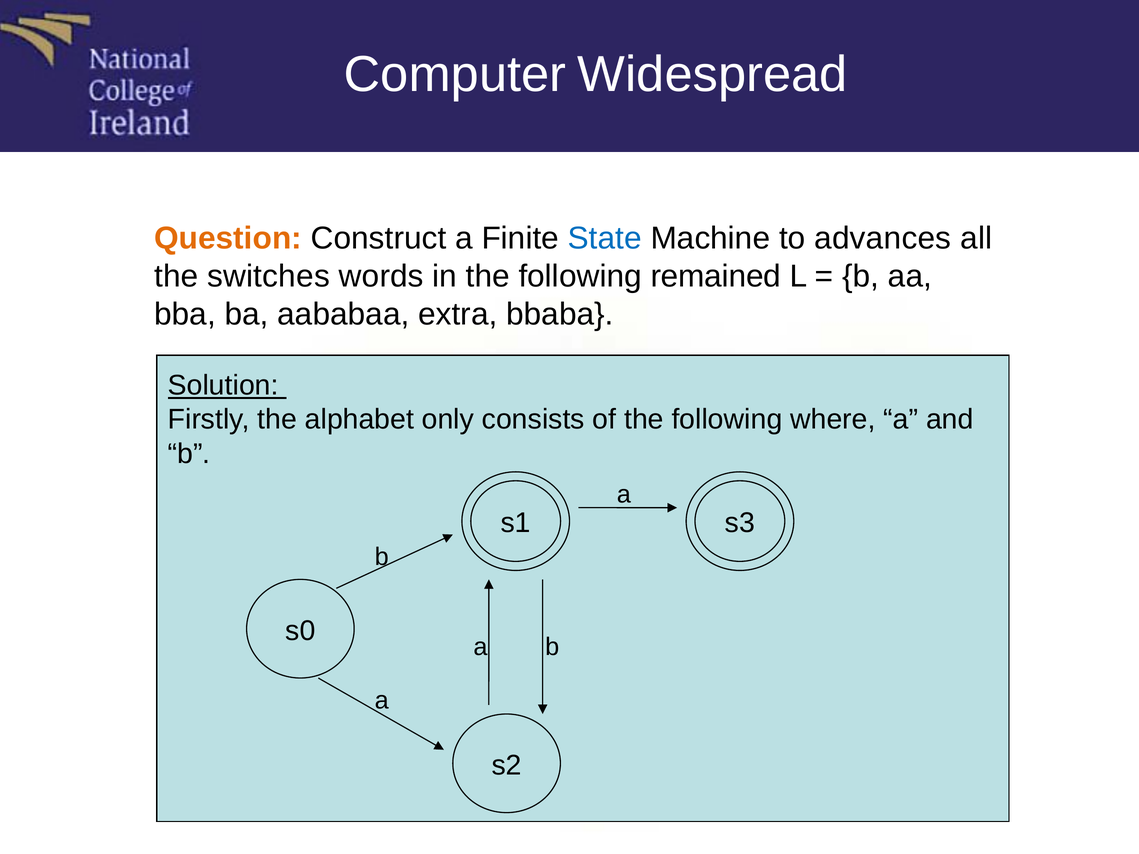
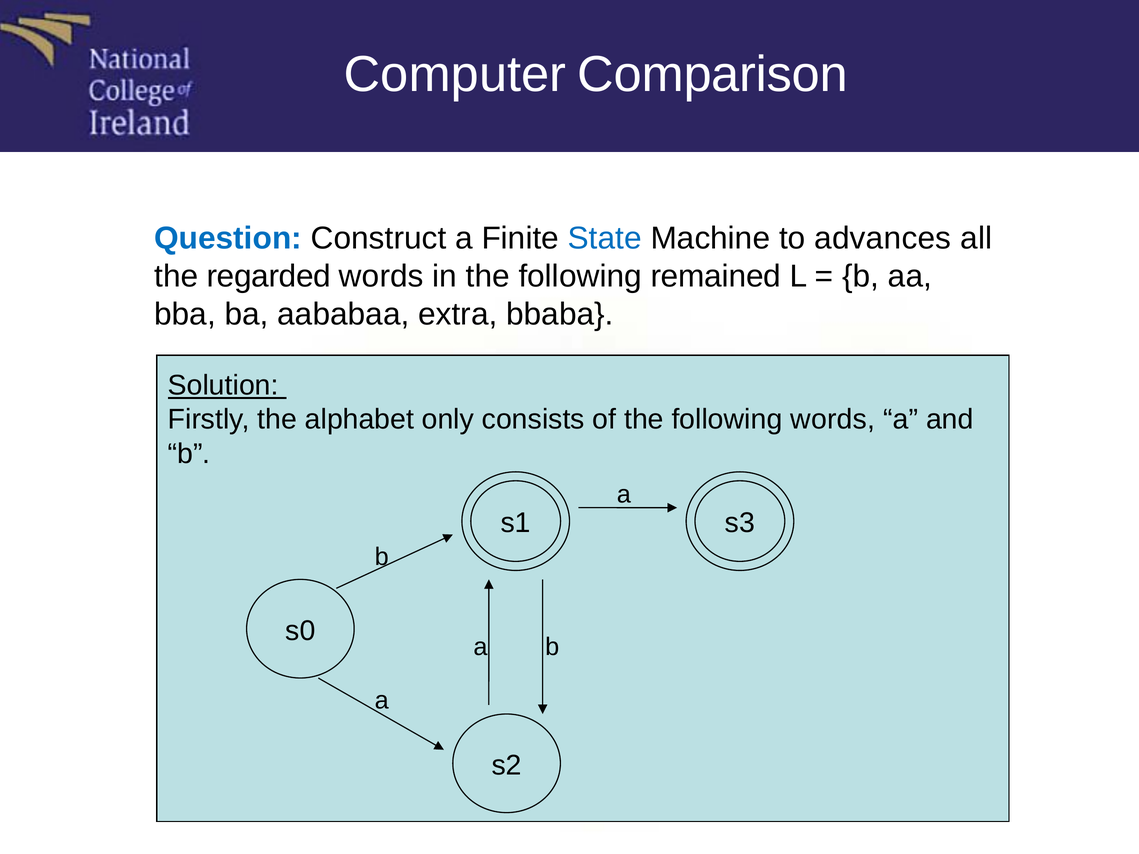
Widespread: Widespread -> Comparison (713, 75)
Question colour: orange -> blue (228, 239)
switches: switches -> regarded (269, 277)
following where: where -> words (833, 420)
